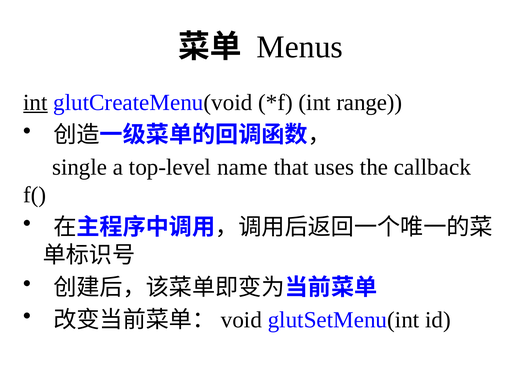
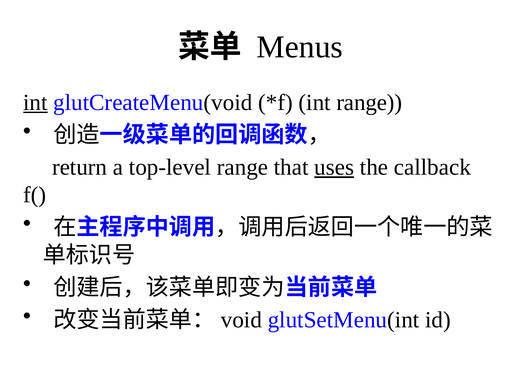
single: single -> return (80, 167)
top-level name: name -> range (242, 167)
uses underline: none -> present (334, 167)
